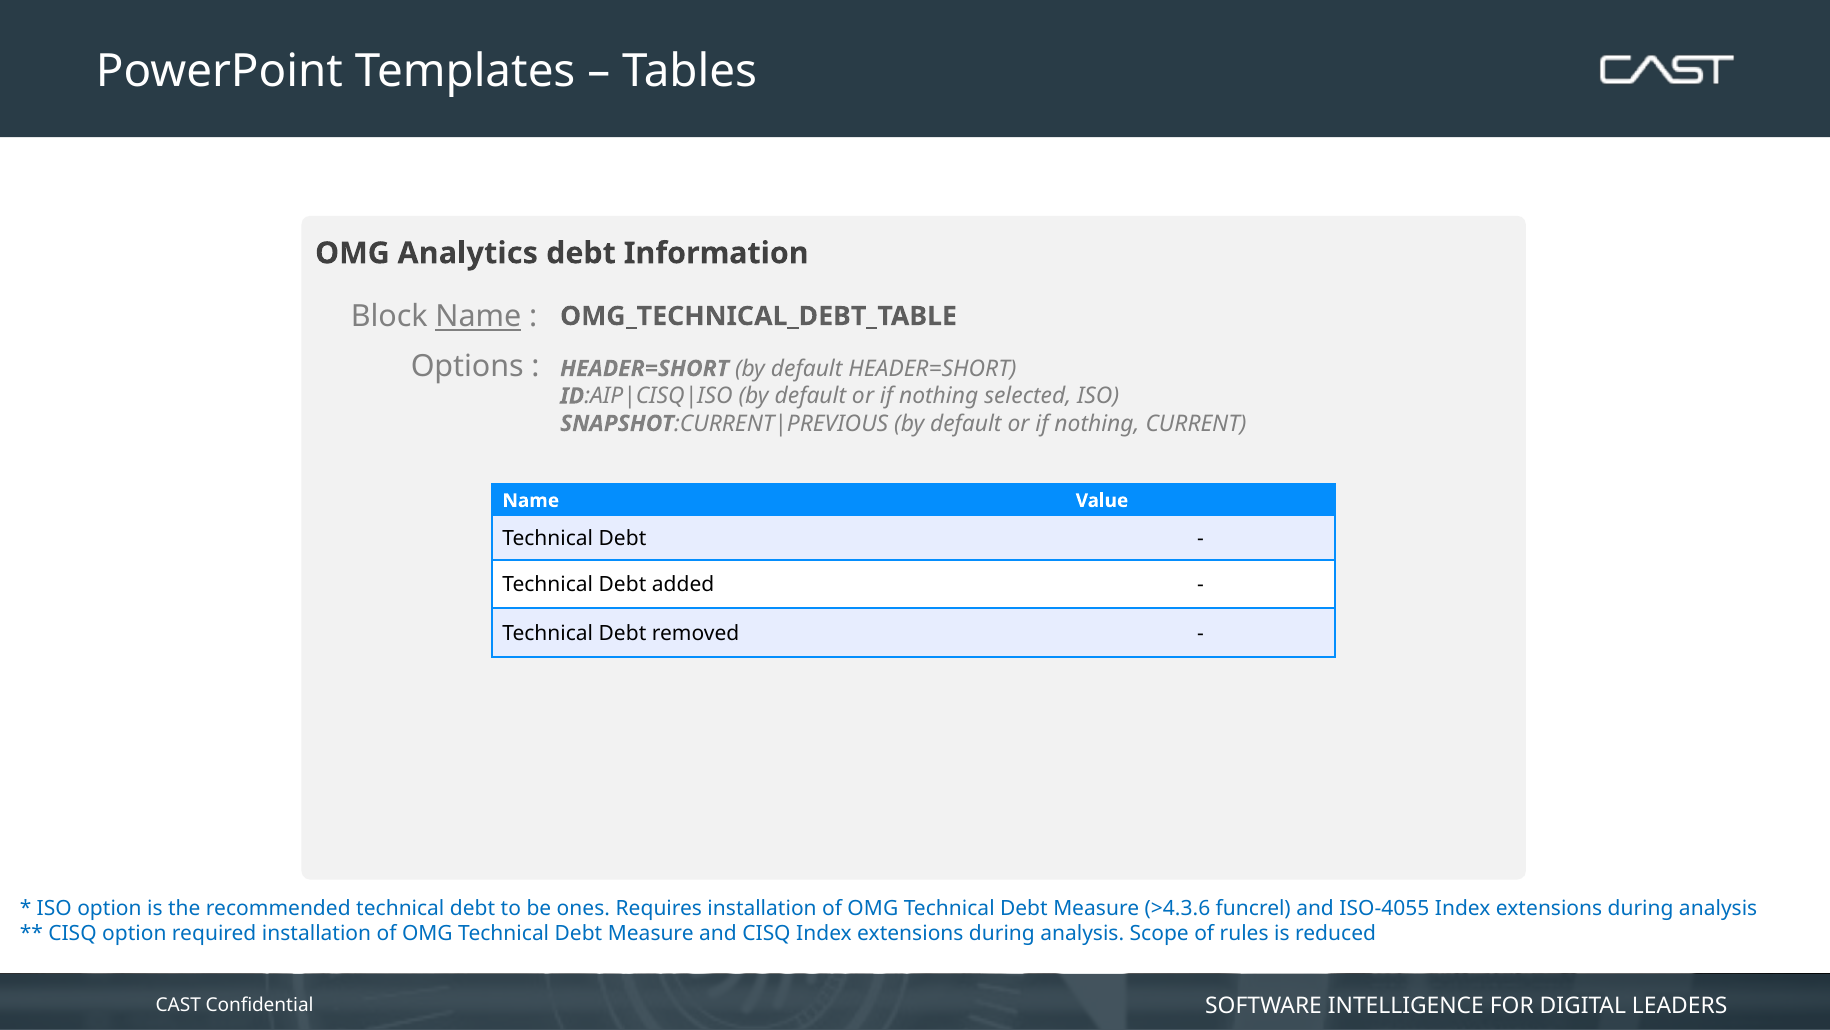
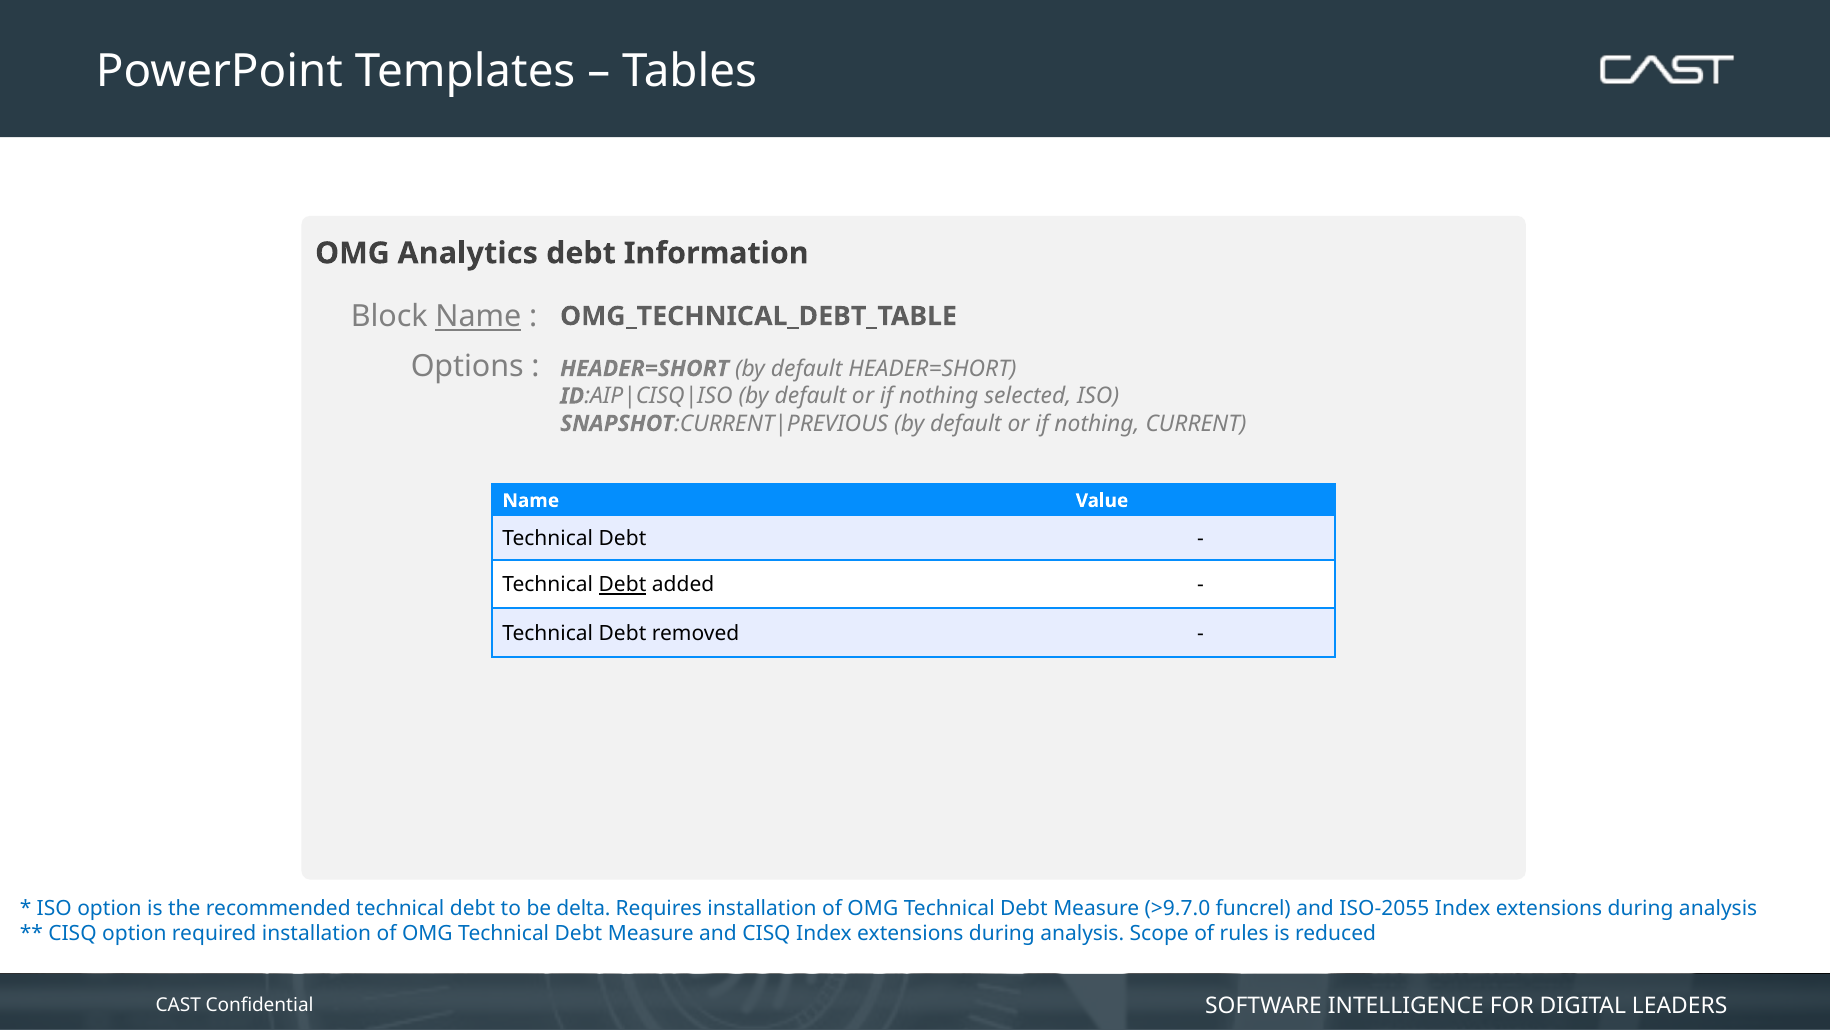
Debt underline: none -> present (622, 585)
ones: ones -> delta (583, 908)
>4.3.6: >4.3.6 -> >9.7.0 (1177, 908)
ISO-4055: ISO-4055 -> ISO-2055 (1384, 908)
